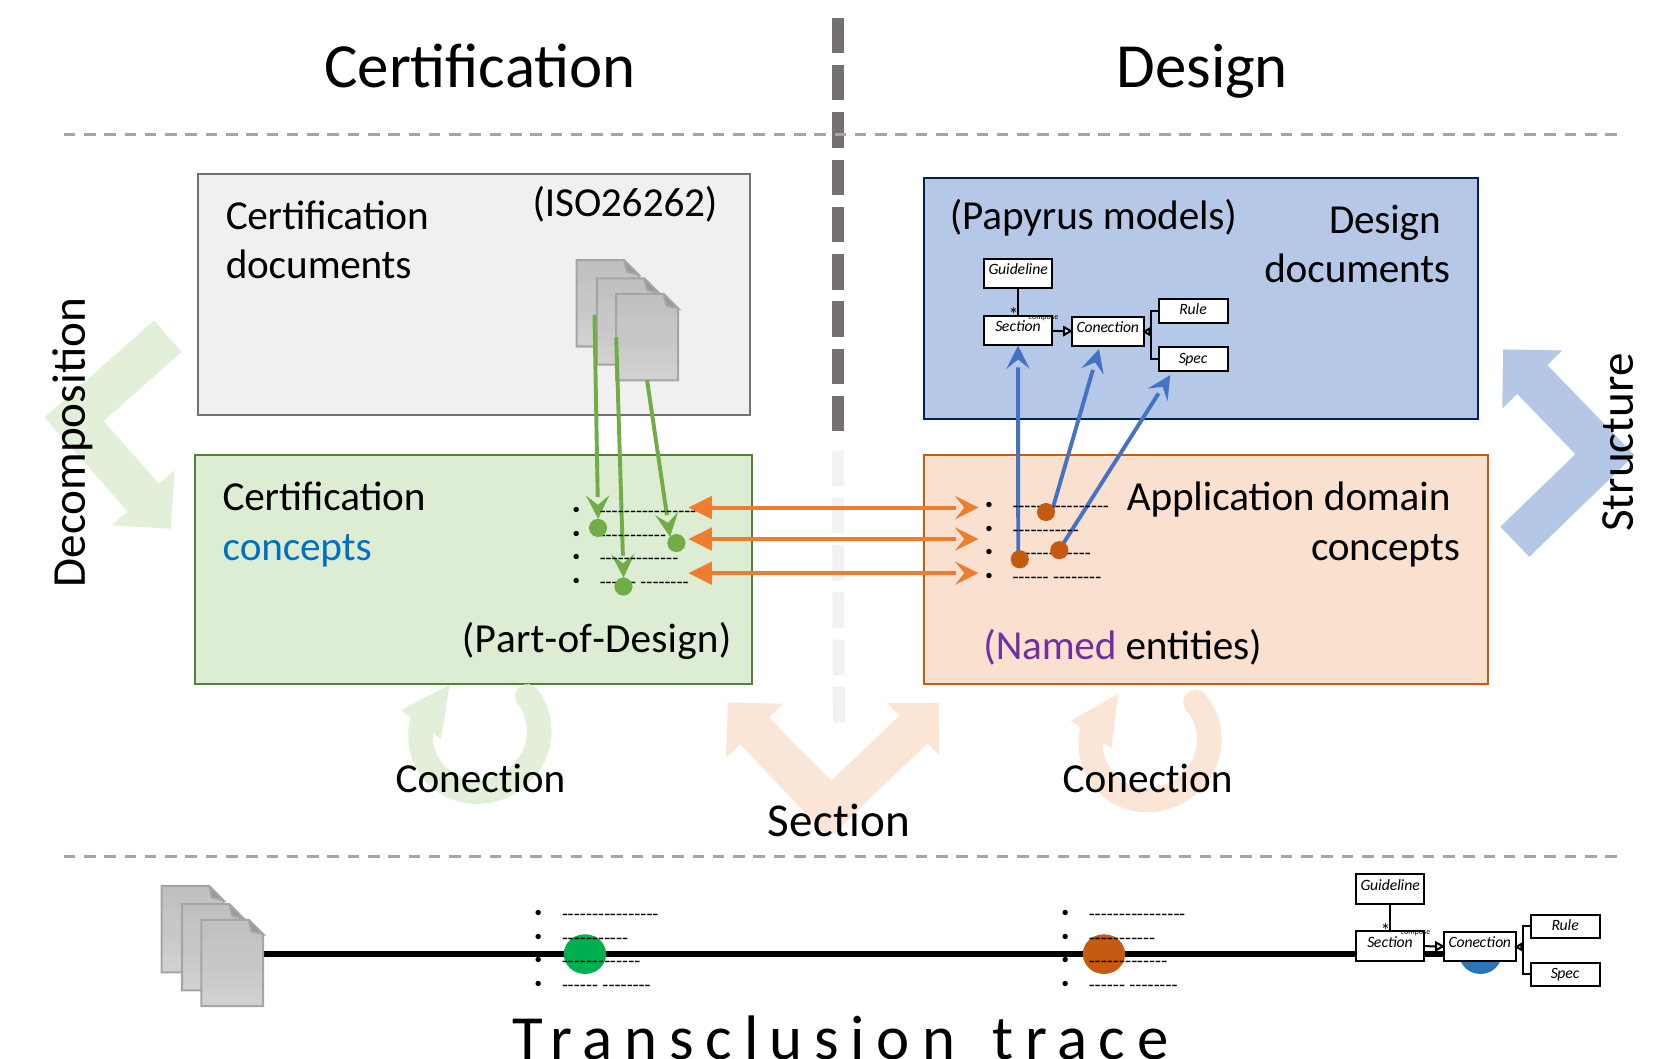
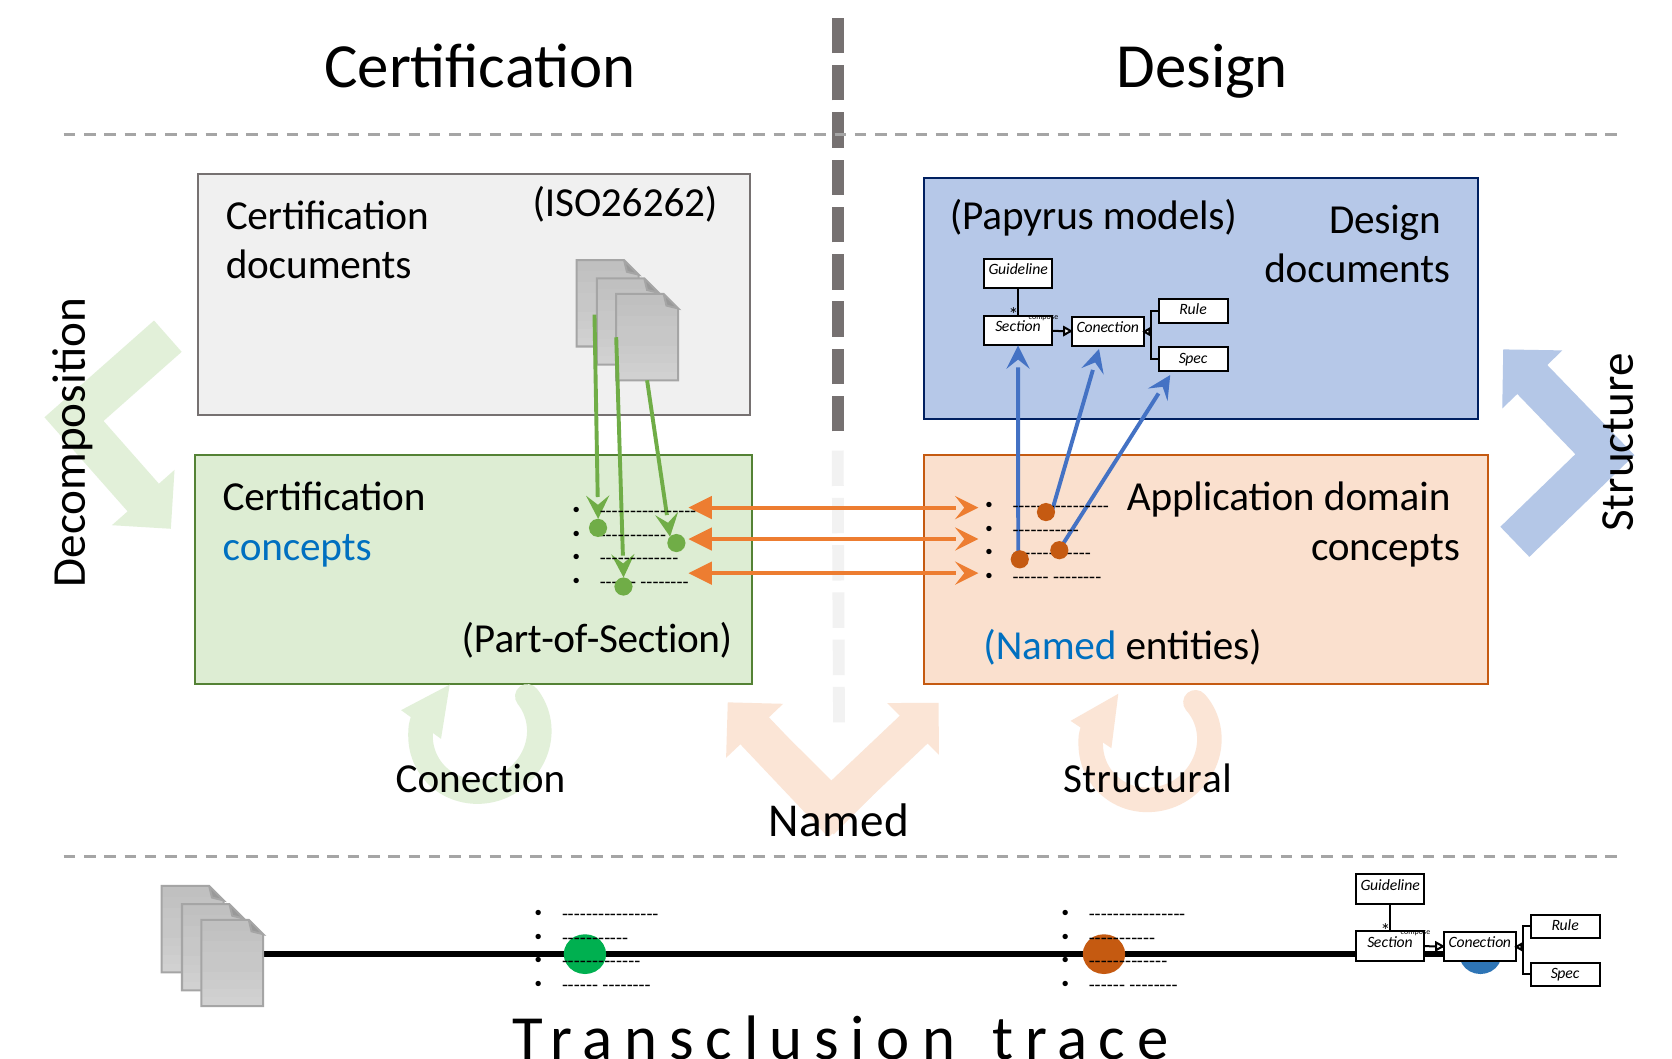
Part-of-Design: Part-of-Design -> Part-of-Section (597, 638)
Named colour: purple -> blue (1050, 646)
Conection: Conection -> Structural (1147, 779)
Section: Section -> Named (839, 820)
